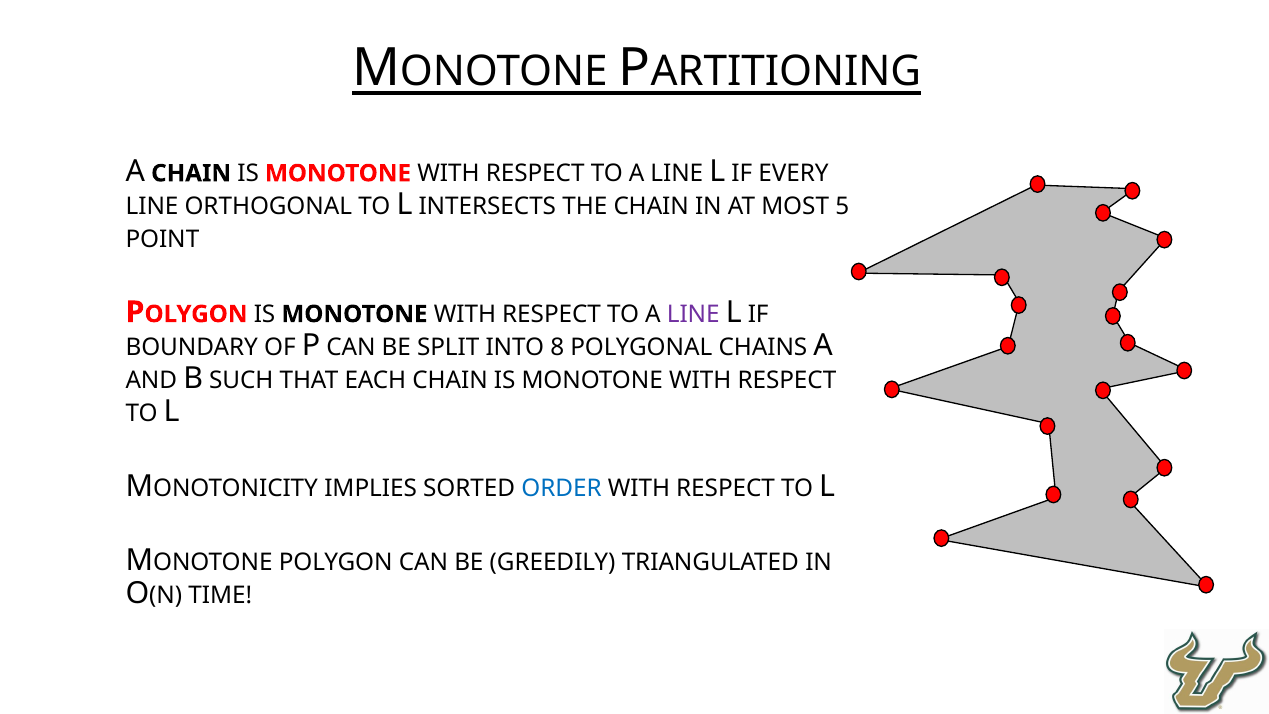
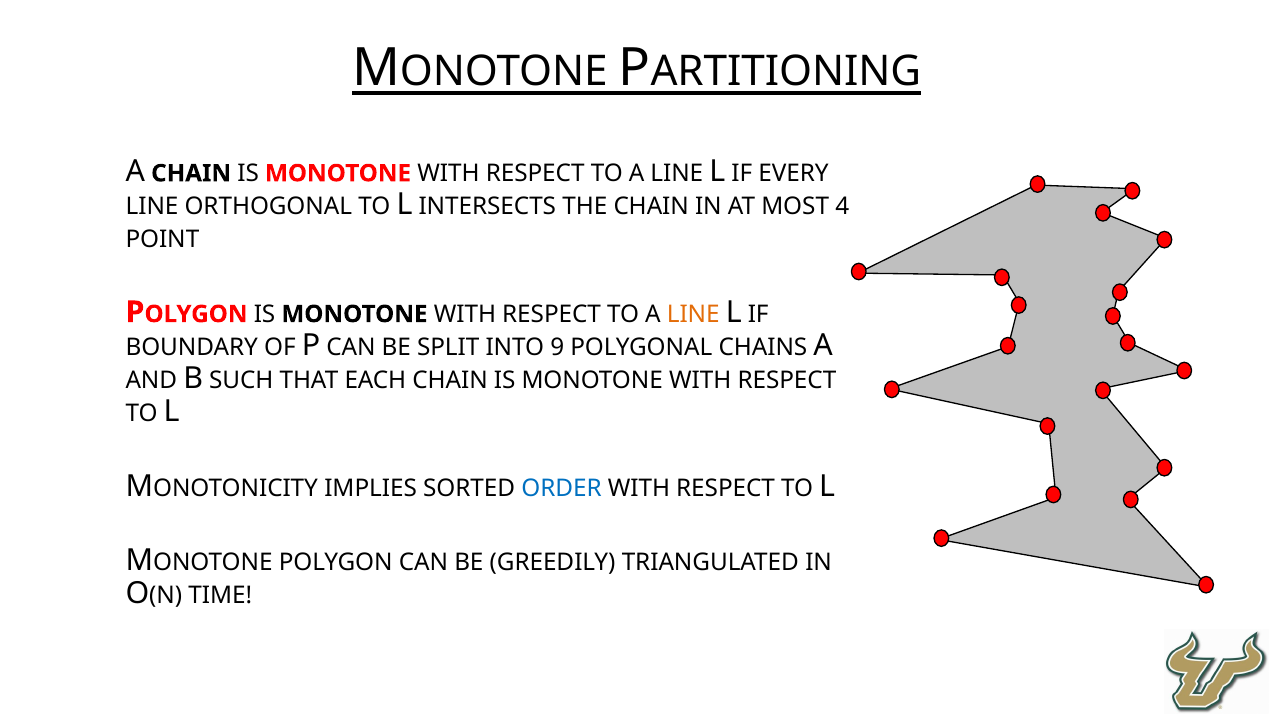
5: 5 -> 4 (842, 206)
LINE colour: purple -> orange (693, 314)
8: 8 -> 9 (557, 347)
